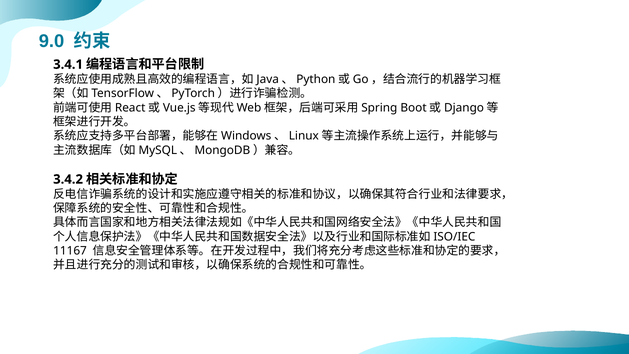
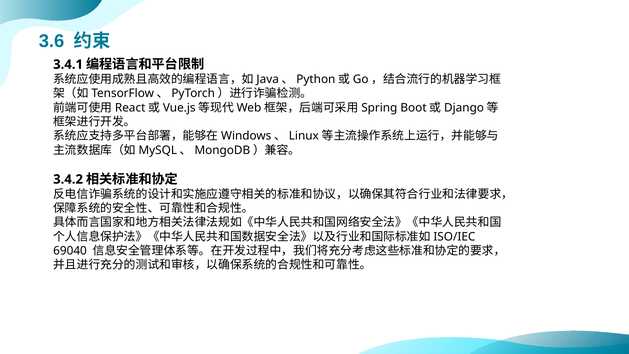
9.0: 9.0 -> 3.6 (52, 41)
11167: 11167 -> 69040 (70, 251)
